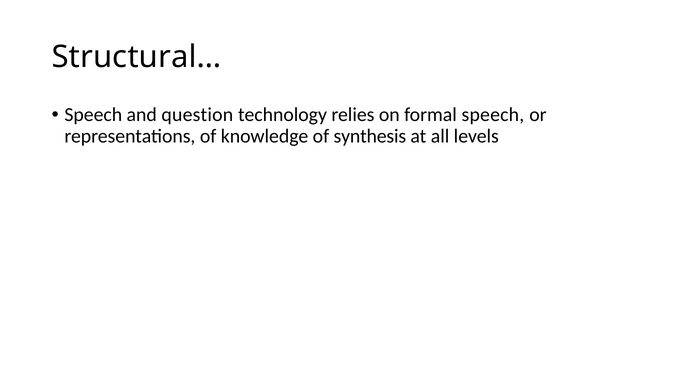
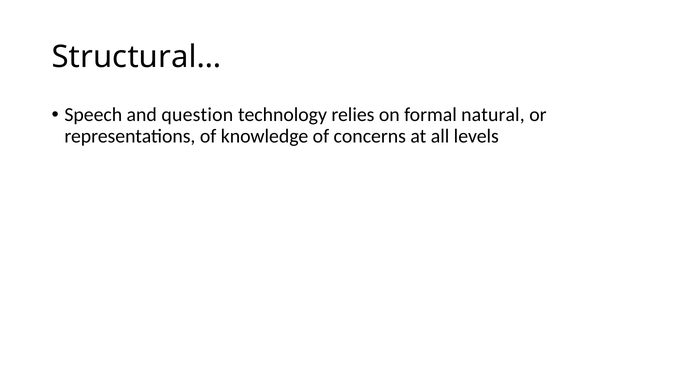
formal speech: speech -> natural (493, 115)
synthesis: synthesis -> concerns (370, 136)
